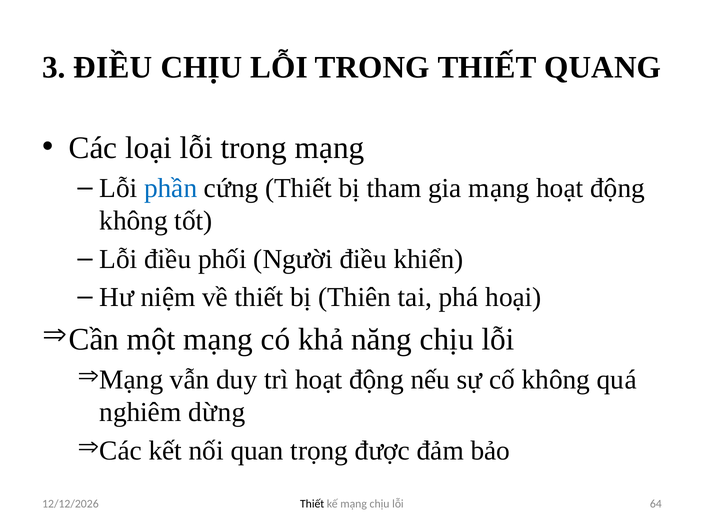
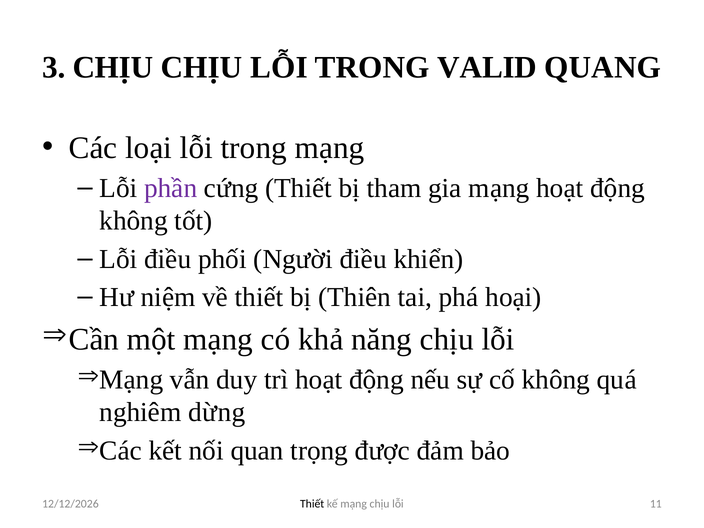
3 ĐIỀU: ĐIỀU -> CHỊU (113, 67)
TRONG THIẾT: THIẾT -> VALID (487, 67)
phần colour: blue -> purple (171, 188)
64: 64 -> 11 (656, 504)
